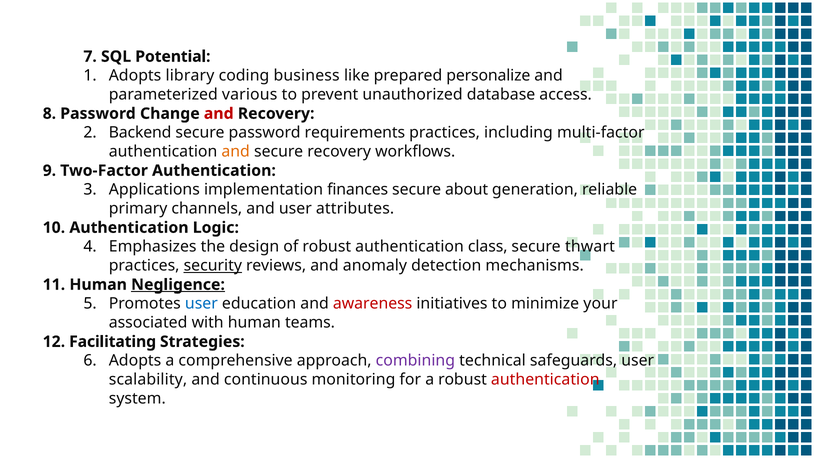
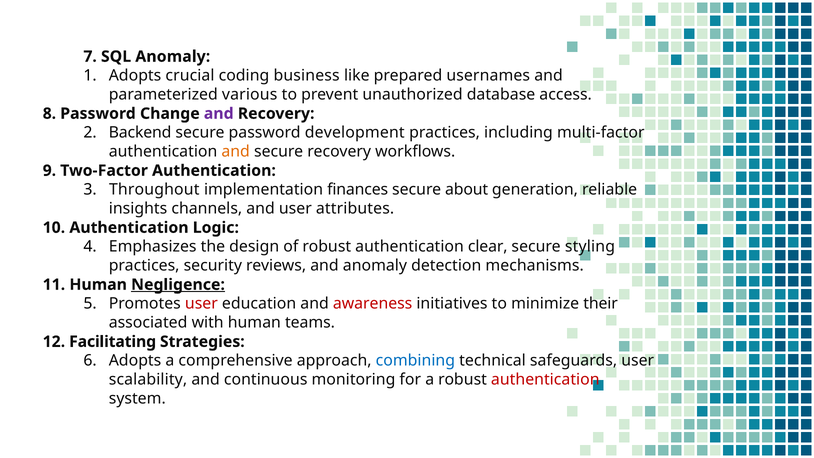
SQL Potential: Potential -> Anomaly (173, 57)
library: library -> crucial (190, 76)
personalize: personalize -> usernames (488, 76)
and colour: red -> purple (219, 114)
requirements: requirements -> development (355, 133)
Applications: Applications -> Throughout (154, 190)
primary: primary -> insights (138, 209)
class: class -> clear (488, 247)
thwart: thwart -> styling (590, 247)
security underline: present -> none (213, 266)
user colour: blue -> red (201, 304)
your: your -> their (601, 304)
combining colour: purple -> blue (415, 361)
